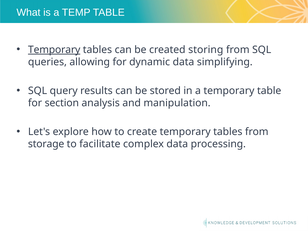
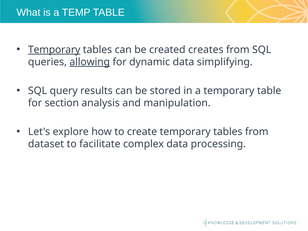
storing: storing -> creates (206, 50)
allowing underline: none -> present (90, 62)
storage: storage -> dataset (46, 144)
